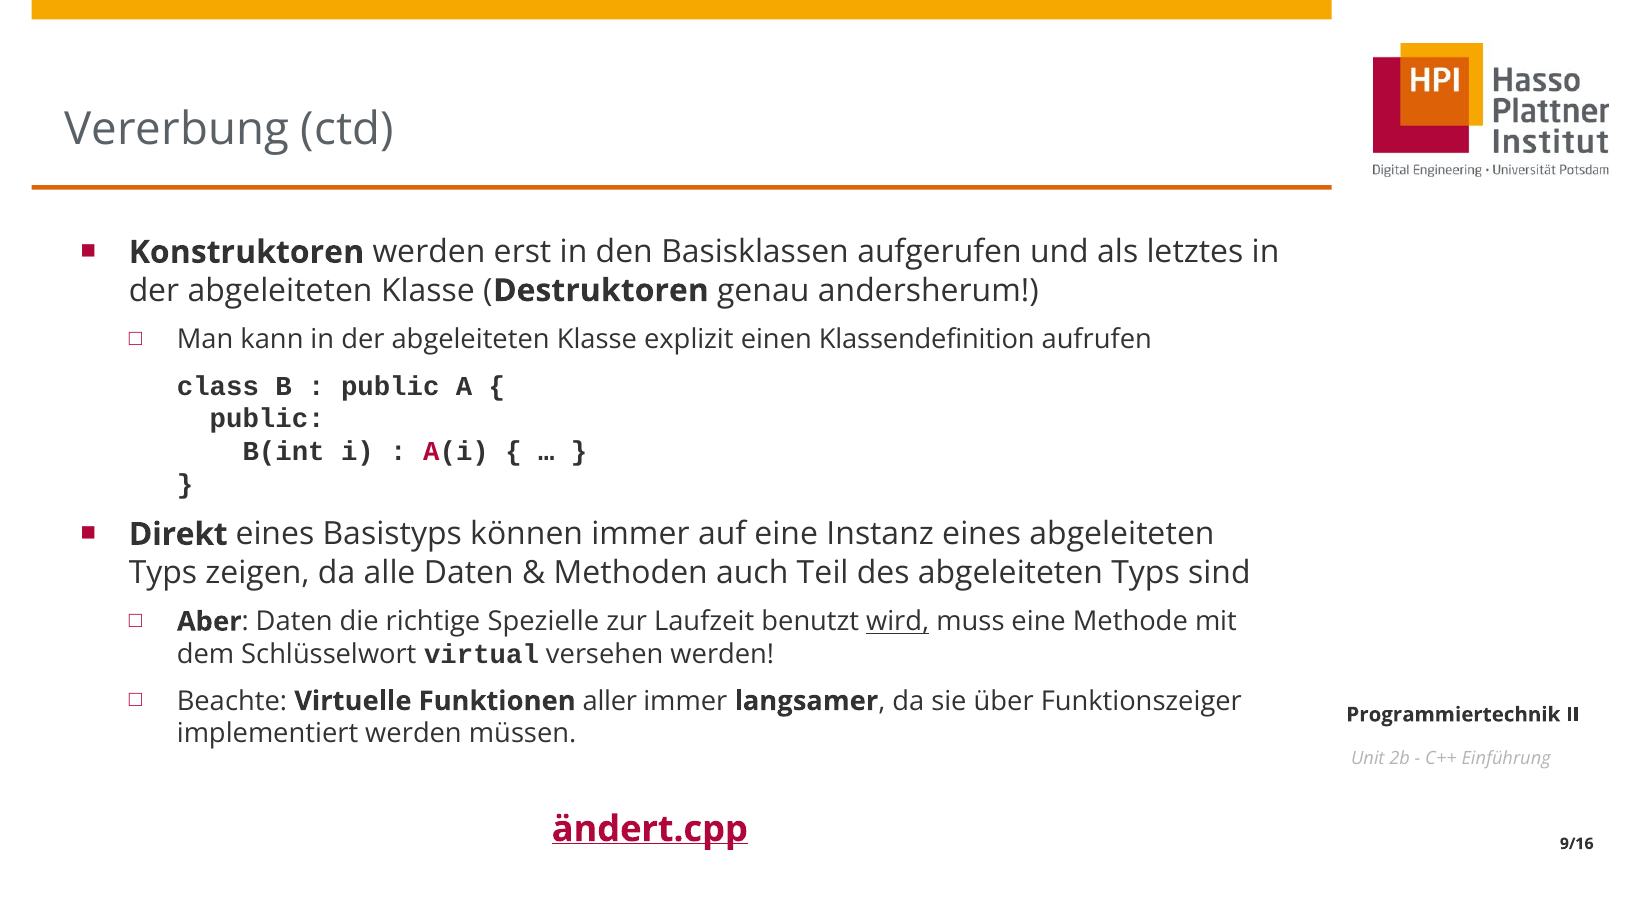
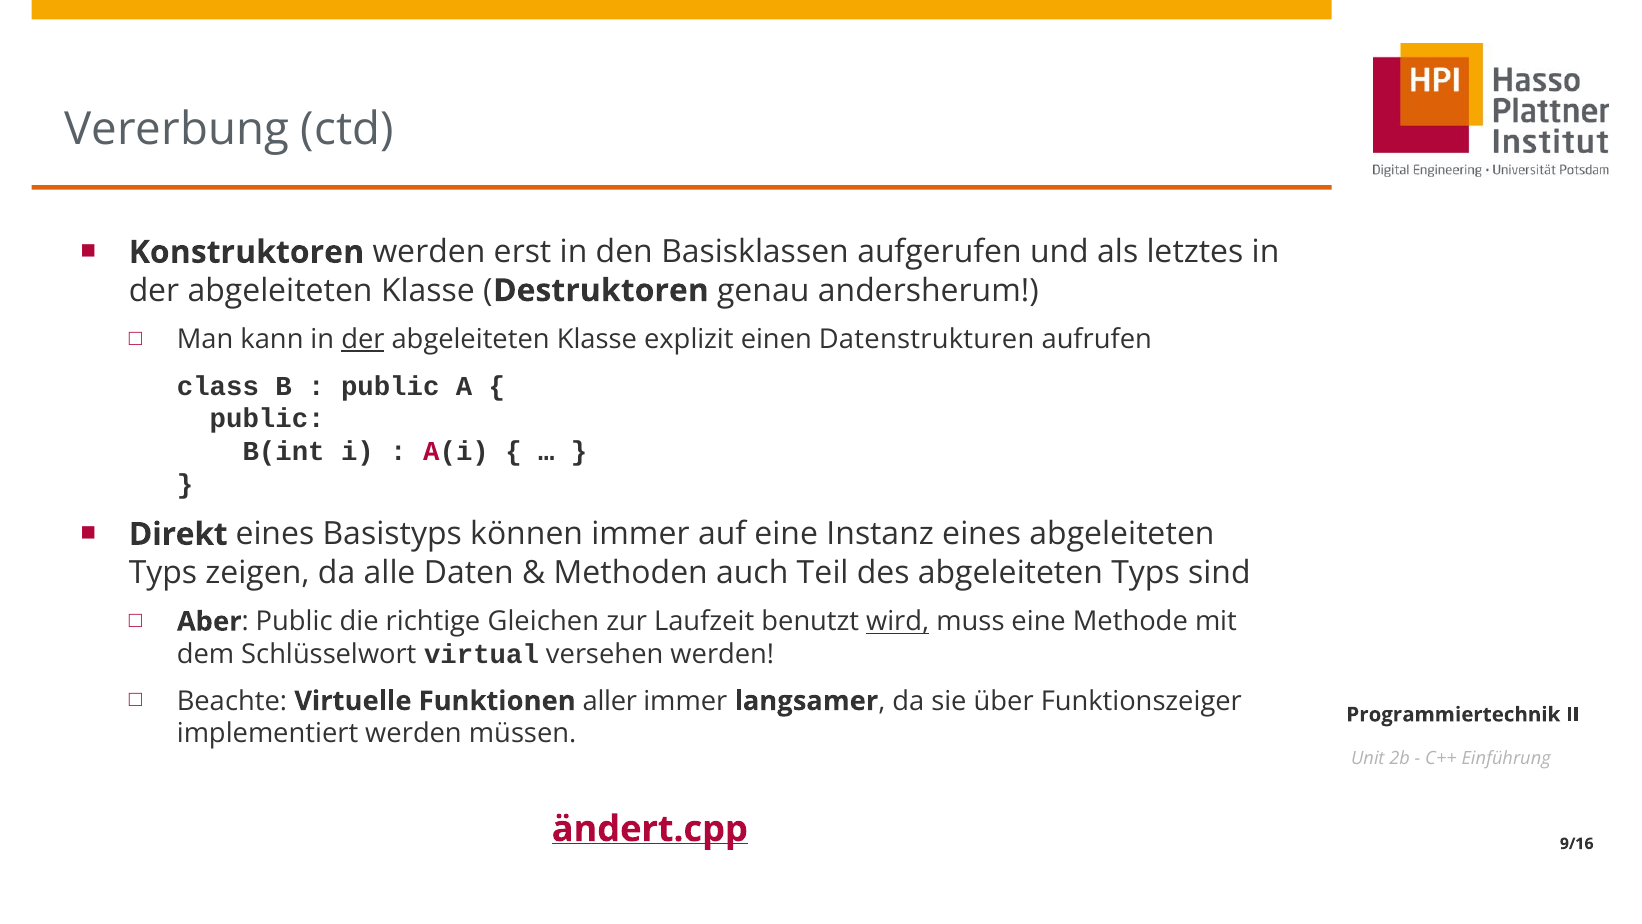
der underline: none -> present (363, 339)
Klassendefinition: Klassendefinition -> Datenstrukturen (927, 339)
Aber Daten: Daten -> Public (294, 621)
Spezielle: Spezielle -> Gleichen (543, 621)
